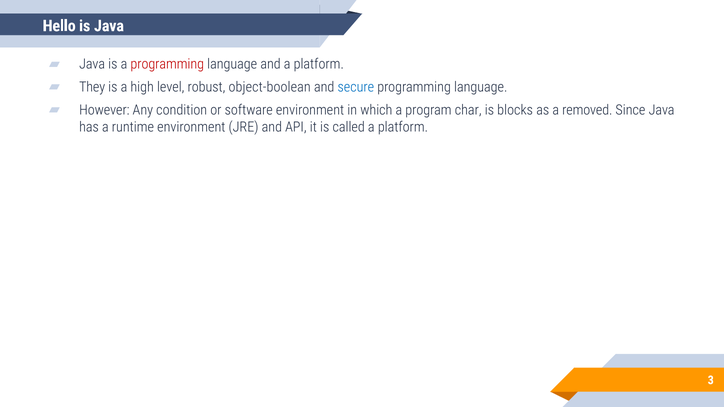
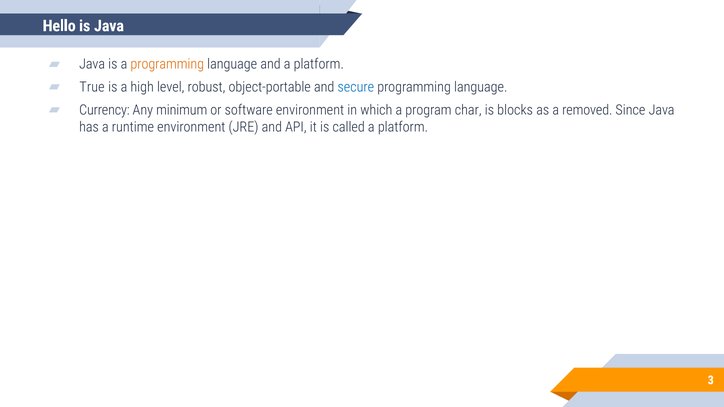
programming colour: red -> orange (167, 64)
They: They -> True (92, 87)
object-boolean: object-boolean -> object-portable (270, 87)
However: However -> Currency (104, 110)
condition: condition -> minimum (182, 110)
